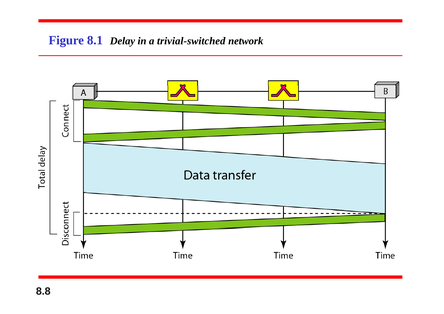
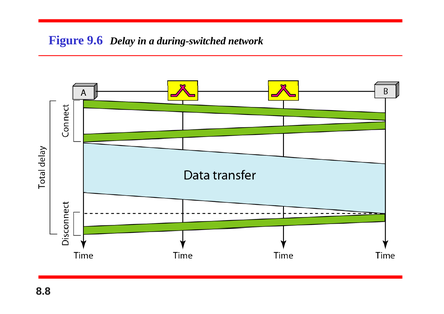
8.1: 8.1 -> 9.6 (95, 40)
trivial-switched: trivial-switched -> during-switched (191, 41)
